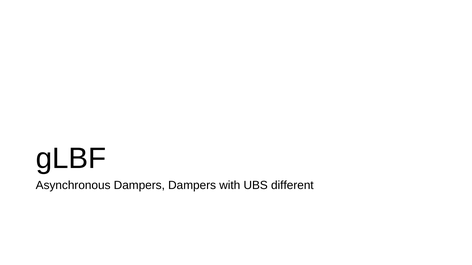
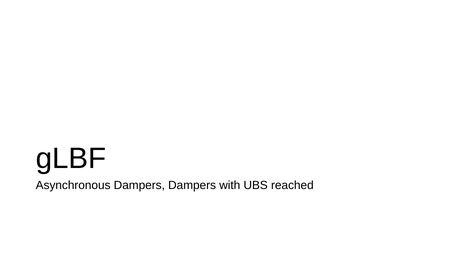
different: different -> reached (292, 186)
